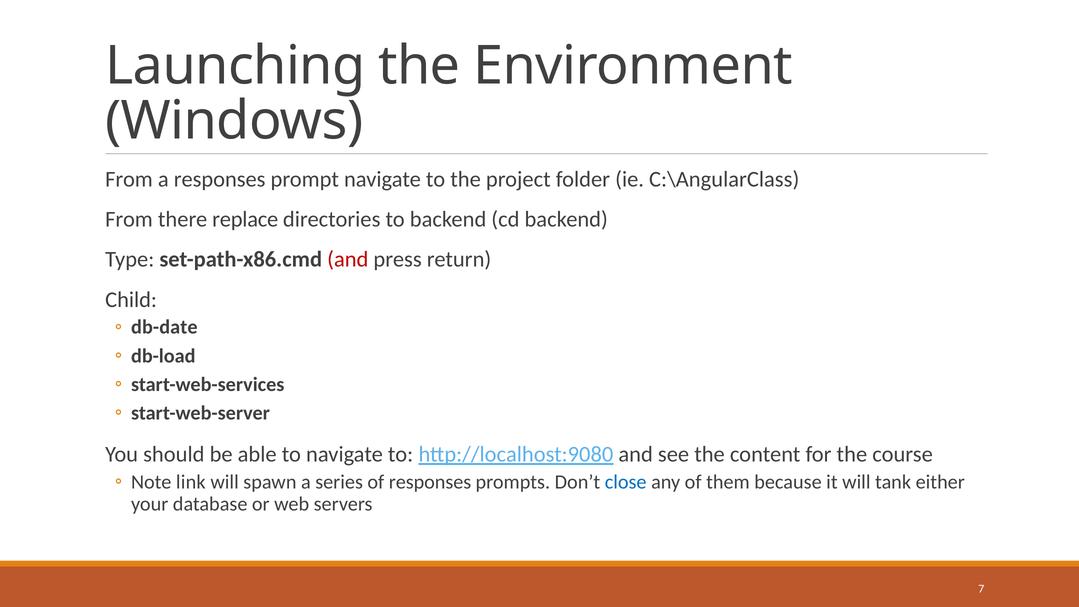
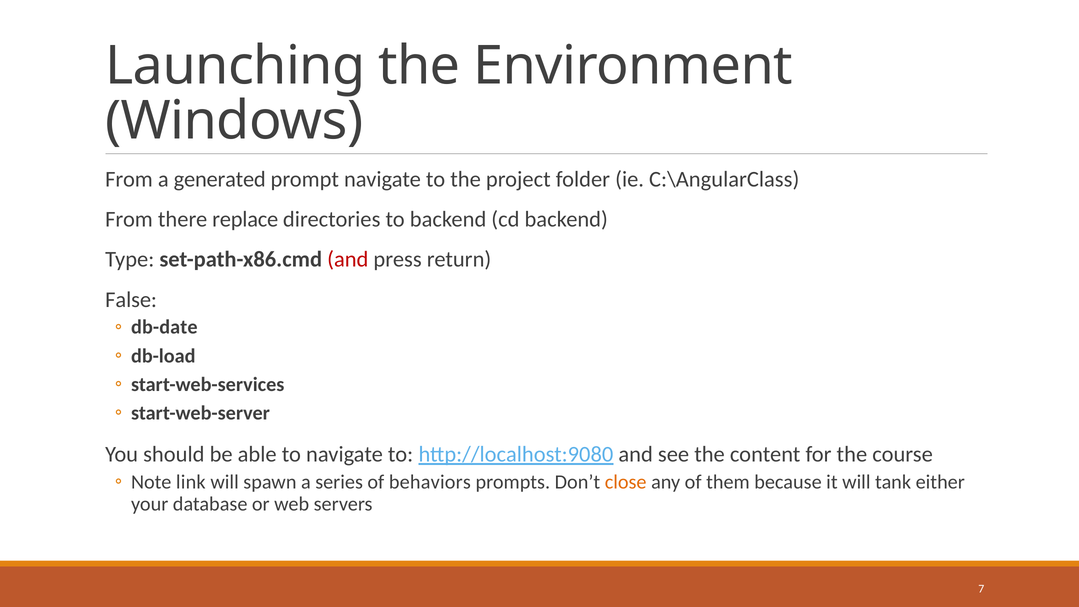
a responses: responses -> generated (220, 179)
Child: Child -> False (131, 300)
of responses: responses -> behaviors (430, 482)
close colour: blue -> orange (626, 482)
